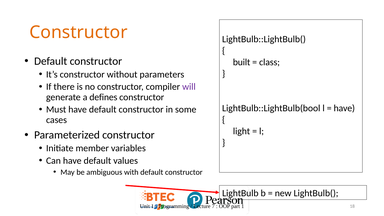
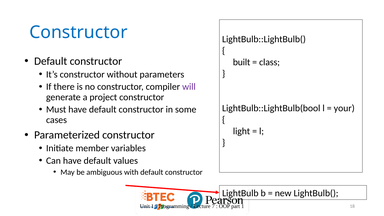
Constructor colour: orange -> blue (78, 32)
defines: defines -> project (103, 97)
have: have -> your (344, 108)
